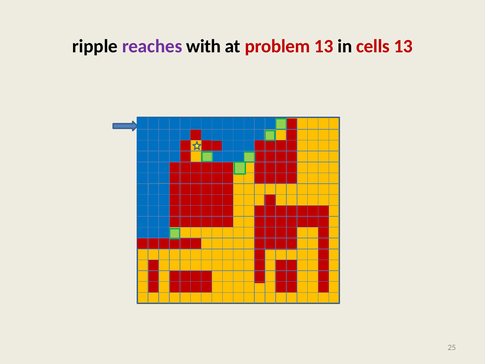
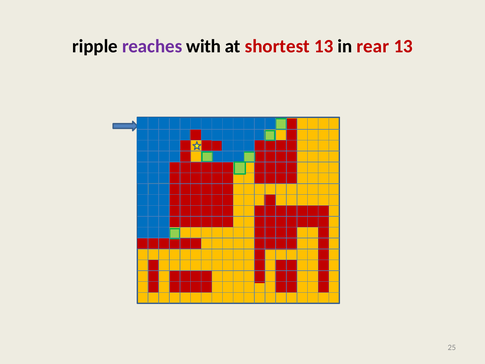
problem: problem -> shortest (277, 46)
cells: cells -> rear (373, 46)
